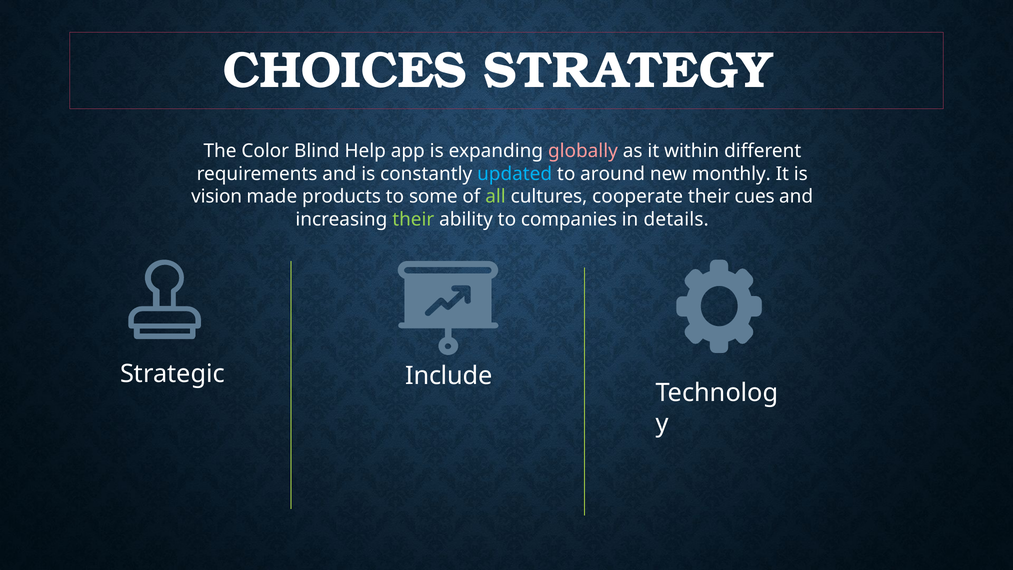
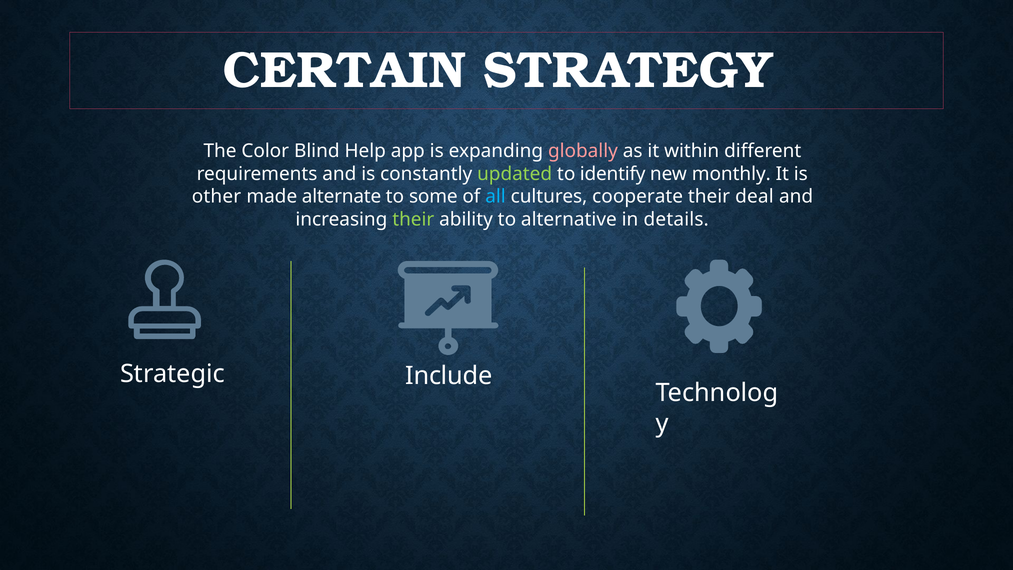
CHOICES: CHOICES -> CERTAIN (345, 70)
updated colour: light blue -> light green (515, 174)
around: around -> identify (613, 174)
vision: vision -> other (216, 196)
products: products -> alternate (342, 196)
all colour: light green -> light blue (495, 196)
cues: cues -> deal (754, 196)
companies: companies -> alternative (569, 219)
